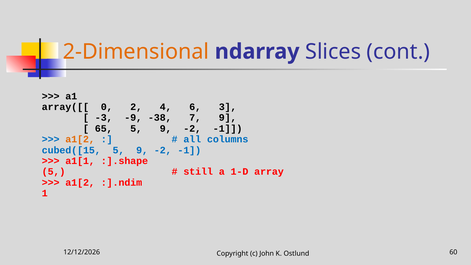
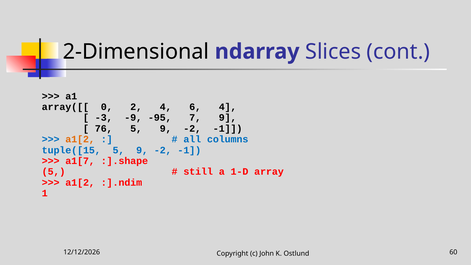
2-Dimensional colour: orange -> black (136, 52)
6 3: 3 -> 4 (228, 107)
-38: -38 -> -95 (160, 118)
65: 65 -> 76 (104, 128)
cubed([15: cubed([15 -> tuple([15 (71, 150)
a1[1: a1[1 -> a1[7 (80, 161)
